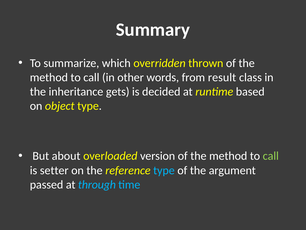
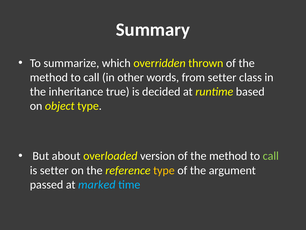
from result: result -> setter (222, 77)
gets: gets -> true (118, 92)
type colour: light blue -> yellow (164, 170)
through: through -> marked (97, 184)
